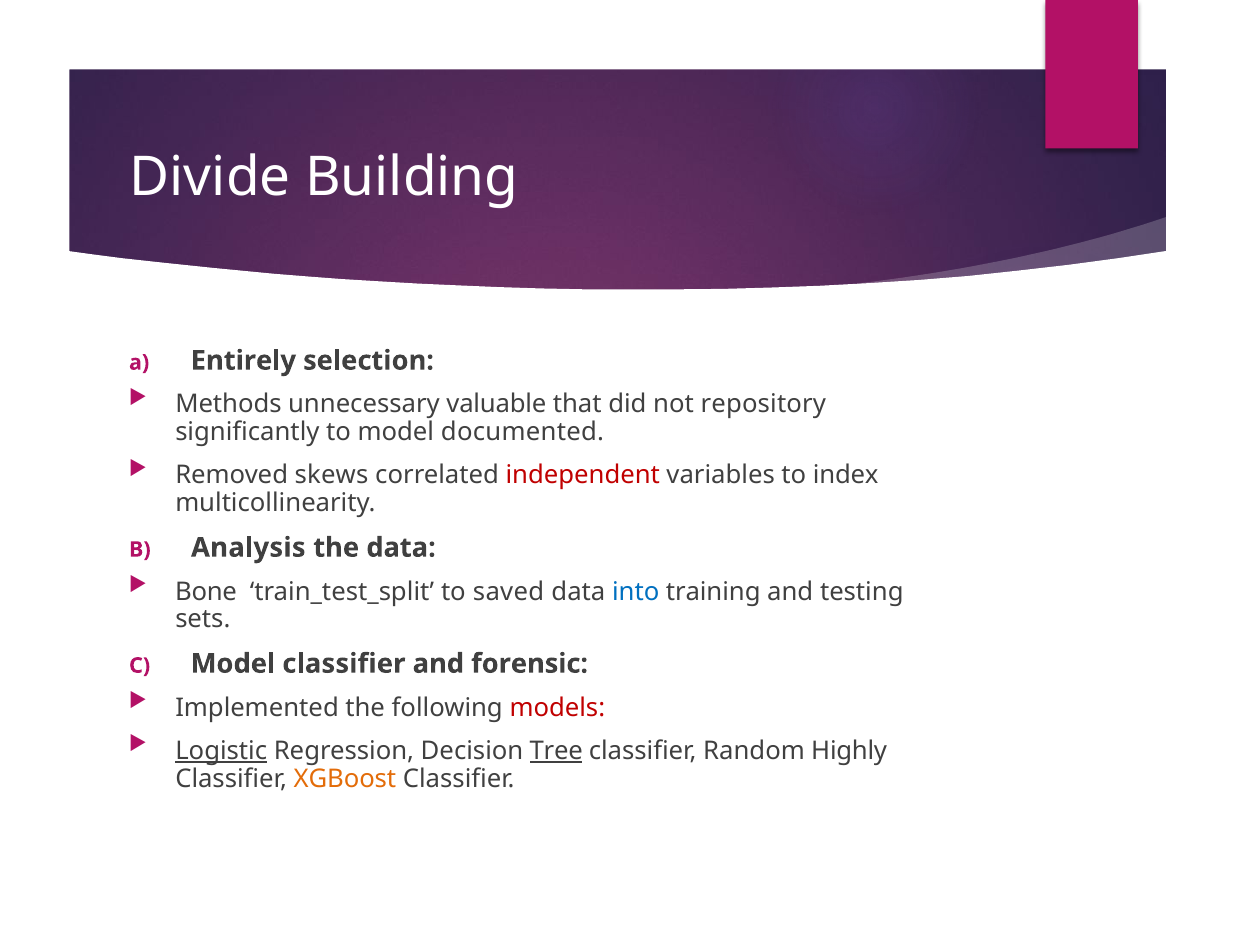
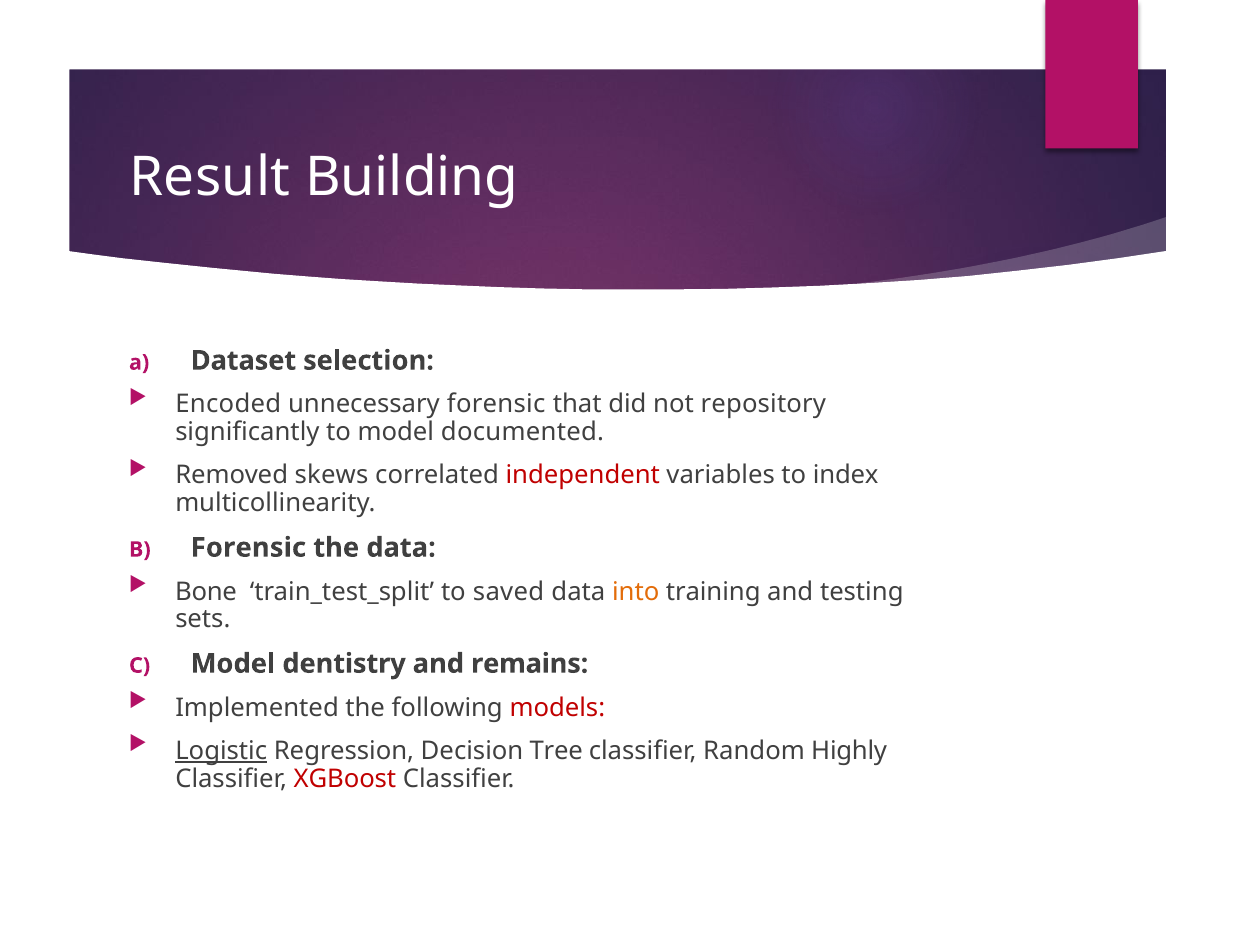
Divide: Divide -> Result (210, 177)
Entirely: Entirely -> Dataset (243, 360)
Methods: Methods -> Encoded (228, 404)
unnecessary valuable: valuable -> forensic (496, 404)
Analysis: Analysis -> Forensic (248, 547)
into colour: blue -> orange (636, 591)
Model classifier: classifier -> dentistry (344, 663)
forensic: forensic -> remains (530, 663)
Tree underline: present -> none (556, 750)
XGBoost colour: orange -> red (345, 778)
